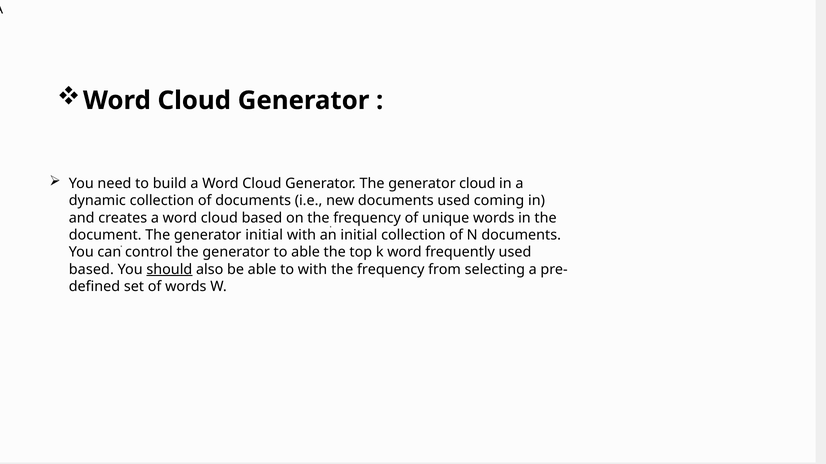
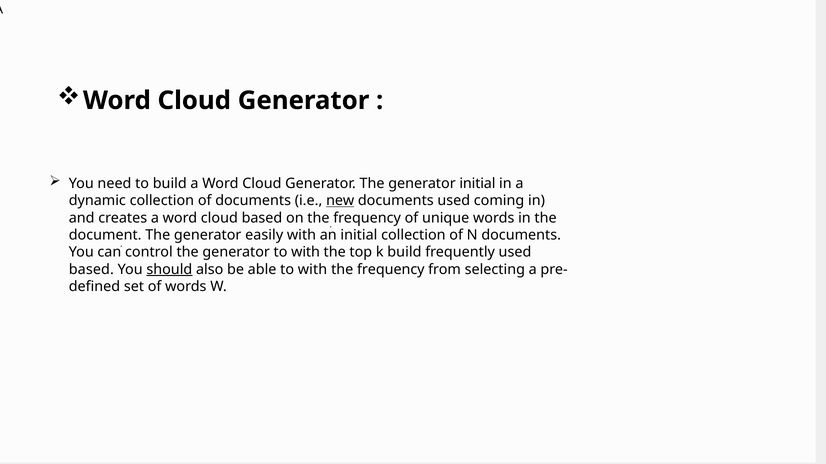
generator cloud: cloud -> initial (477, 184)
new underline: none -> present (340, 201)
generator initial: initial -> easily (264, 235)
generator to able: able -> with (306, 253)
k word: word -> build (404, 253)
